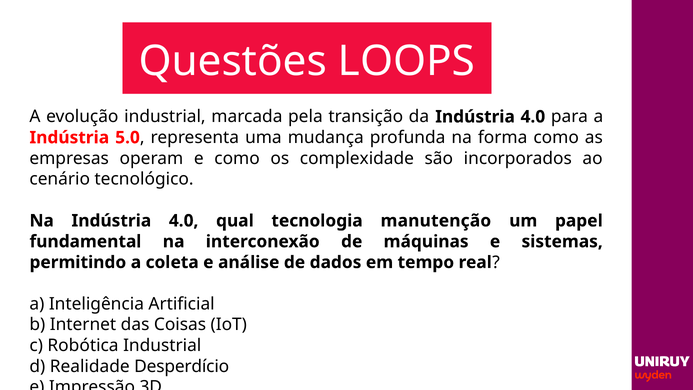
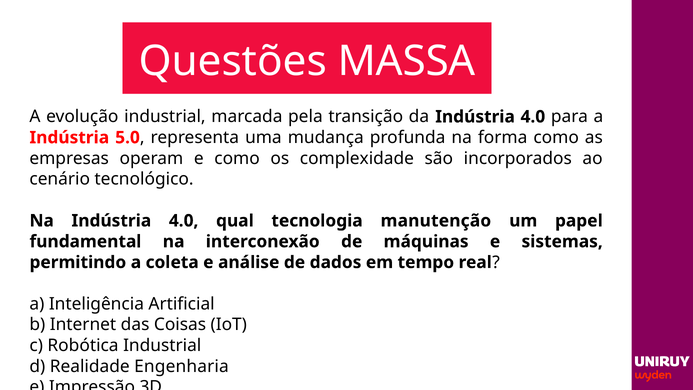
LOOPS: LOOPS -> MASSA (407, 61)
Desperdício: Desperdício -> Engenharia (182, 366)
